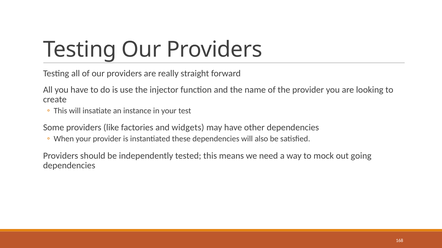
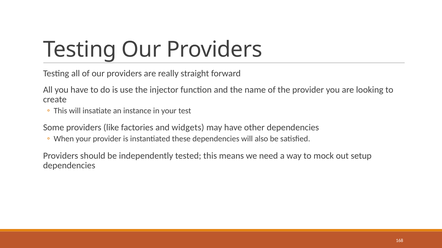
going: going -> setup (361, 156)
